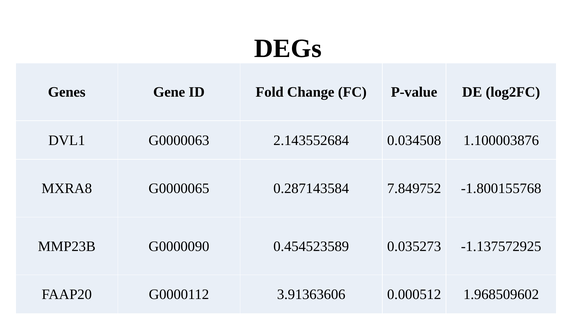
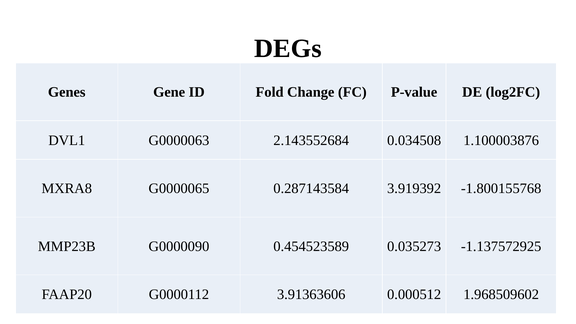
7.849752: 7.849752 -> 3.919392 (414, 189)
